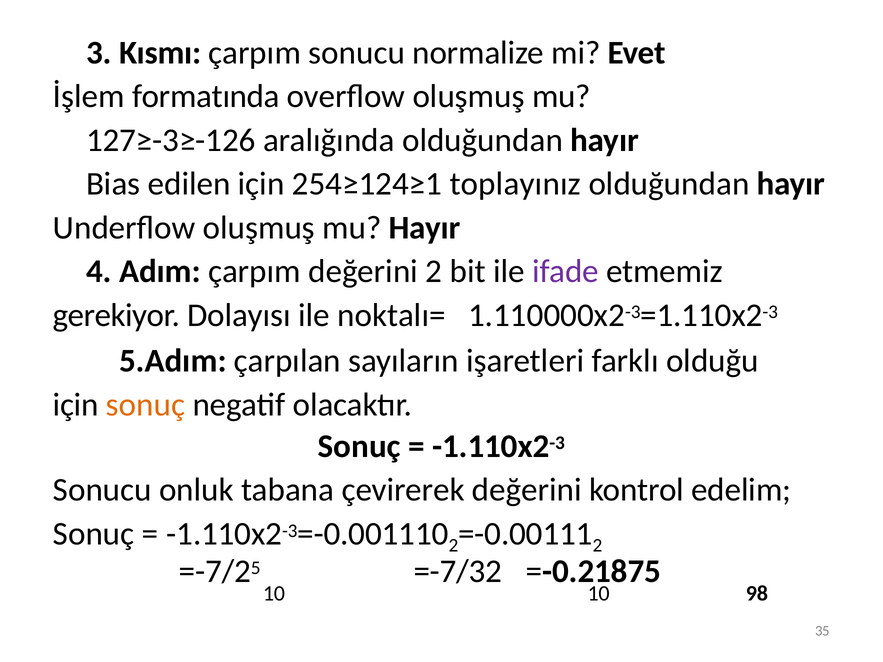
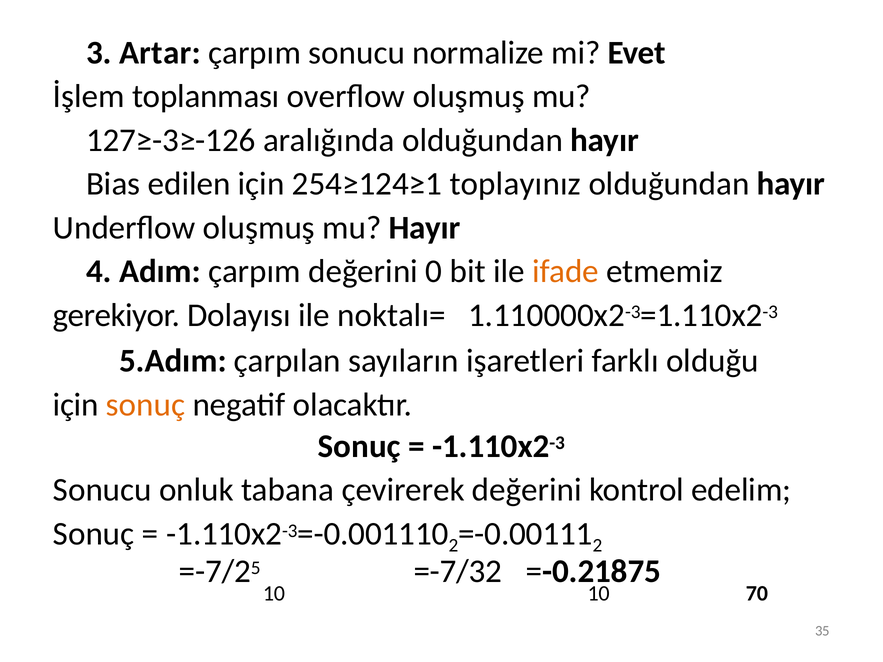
Kısmı: Kısmı -> Artar (160, 53)
formatında: formatında -> toplanması (206, 97)
değerini 2: 2 -> 0 (434, 271)
ifade colour: purple -> orange (565, 271)
98: 98 -> 70 (757, 594)
